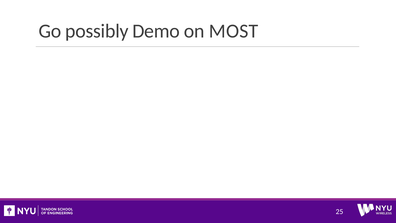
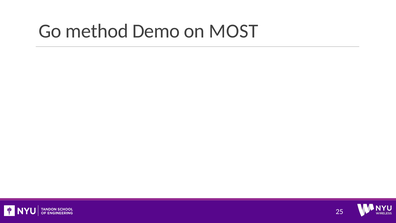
possibly: possibly -> method (97, 31)
